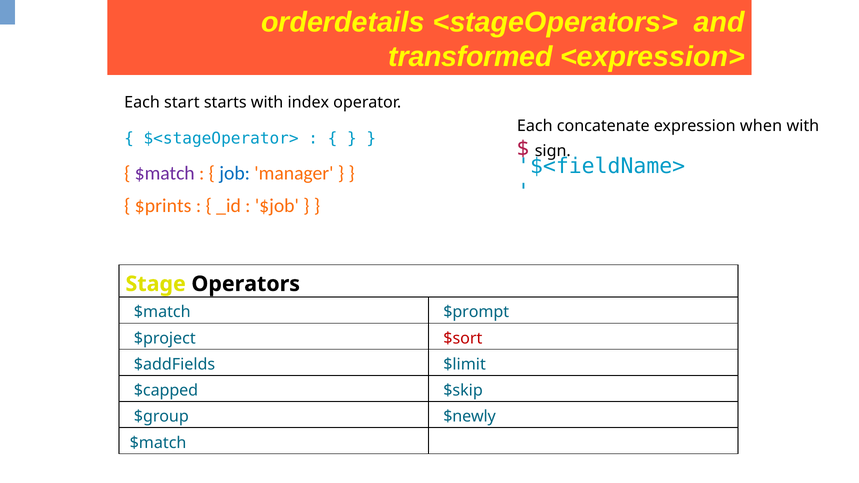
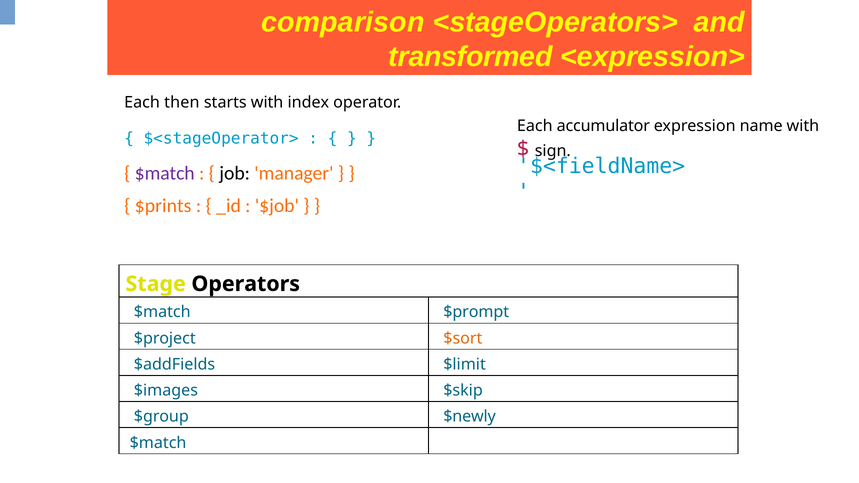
orderdetails: orderdetails -> comparison (343, 22)
start: start -> then (182, 102)
concatenate: concatenate -> accumulator (603, 126)
when: when -> name (761, 126)
job colour: blue -> black (235, 174)
$sort colour: red -> orange (463, 338)
$capped: $capped -> $images (166, 391)
